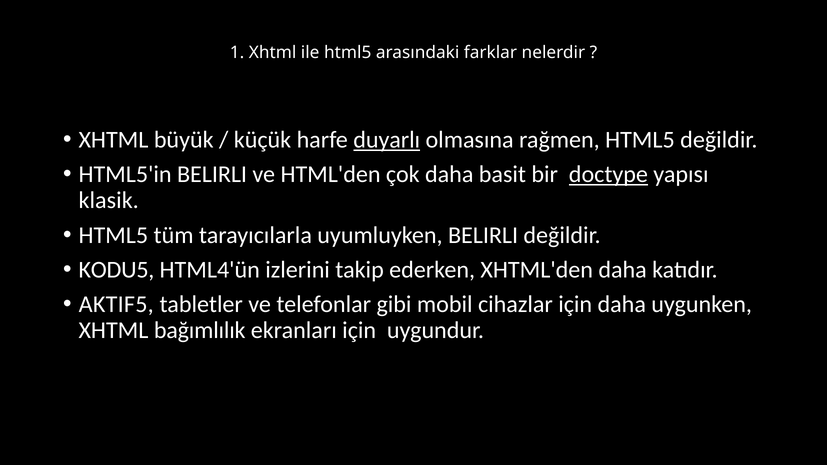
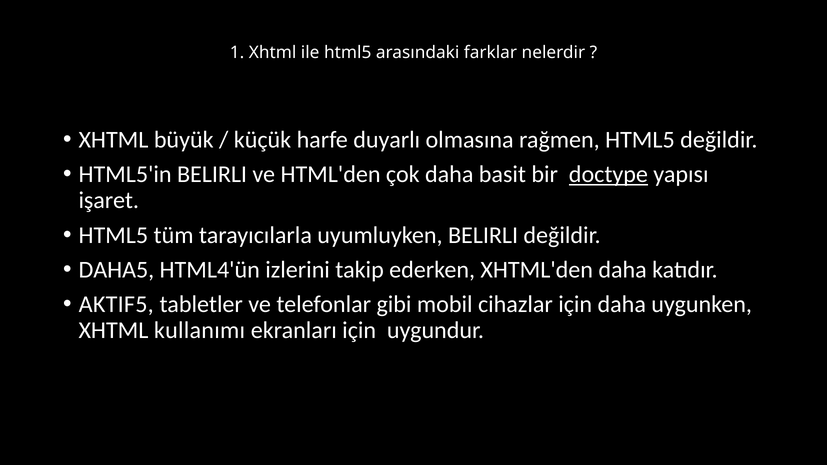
duyarlı underline: present -> none (387, 140)
klasik: klasik -> işaret (109, 201)
KODU5: KODU5 -> DAHA5 (116, 270)
bağımlılık: bağımlılık -> kullanımı (199, 331)
